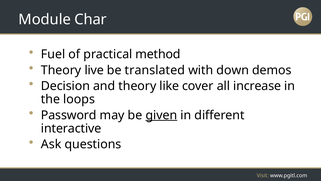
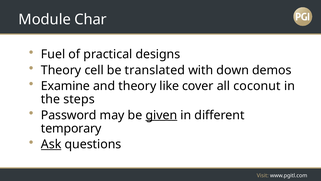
method: method -> designs (158, 54)
live: live -> cell (94, 70)
Decision: Decision -> Examine (65, 86)
increase: increase -> coconut (257, 86)
loops: loops -> steps (79, 99)
interactive: interactive -> temporary (71, 128)
Ask underline: none -> present (51, 144)
